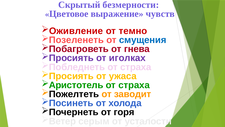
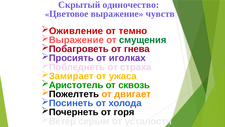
безмерности: безмерности -> одиночество (131, 5)
Позеленеть: Позеленеть -> Выражение (76, 40)
смущения colour: blue -> green (143, 40)
Просиять: Просиять -> Замирает (71, 76)
страха: страха -> сквозь (134, 85)
заводит: заводит -> двигает (133, 94)
